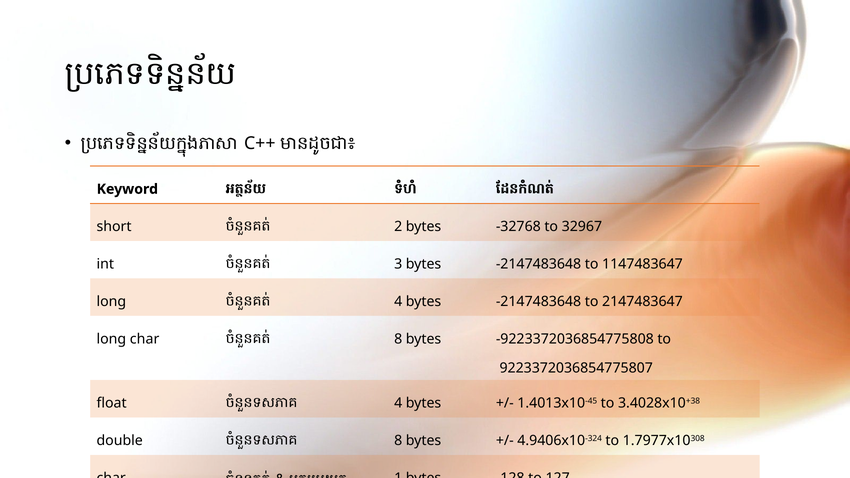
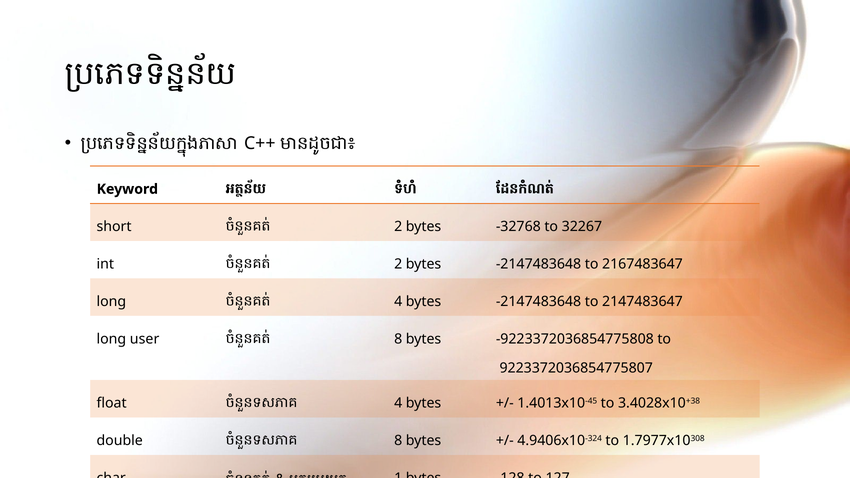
32967: 32967 -> 32267 (582, 227)
3: 3 -> 2 (398, 264)
1147483647: 1147483647 -> 2167483647 (642, 264)
long char: char -> user (145, 339)
